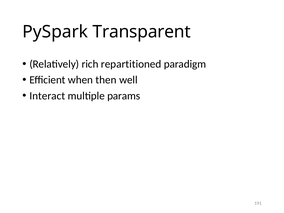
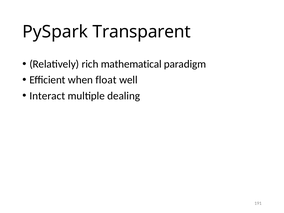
repartitioned: repartitioned -> mathematical (131, 64)
then: then -> float (106, 80)
params: params -> dealing (124, 96)
